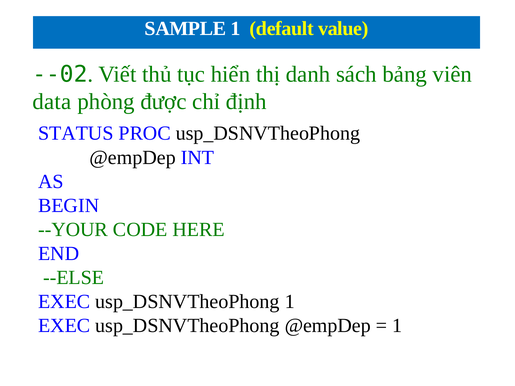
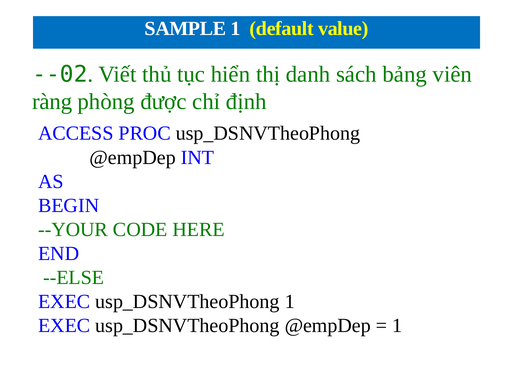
data: data -> ràng (52, 102)
STATUS: STATUS -> ACCESS (76, 133)
